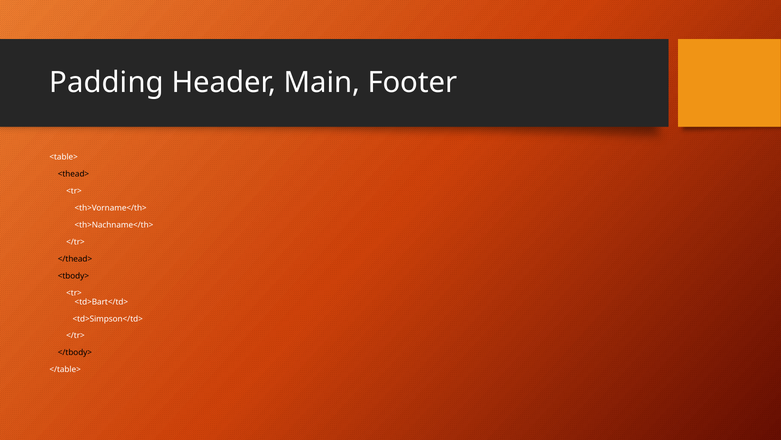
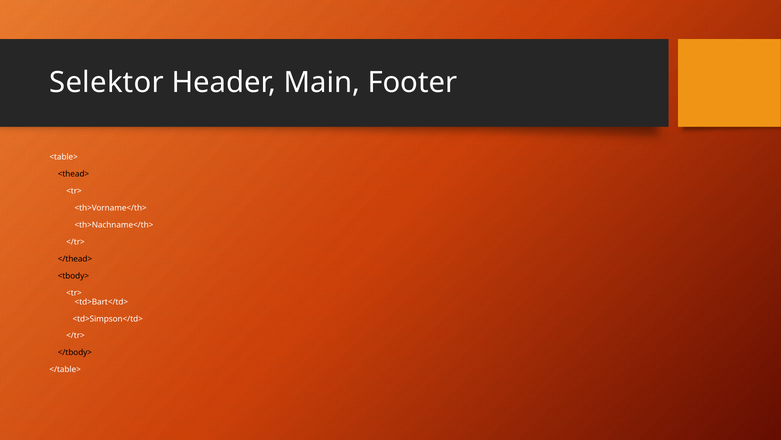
Padding: Padding -> Selektor (107, 83)
